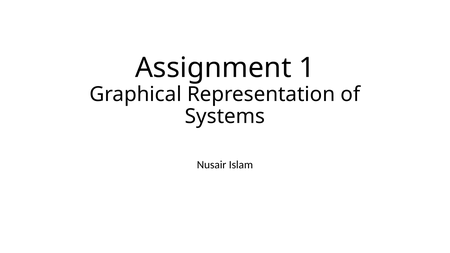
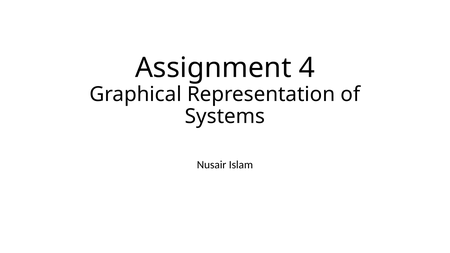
1: 1 -> 4 (307, 68)
